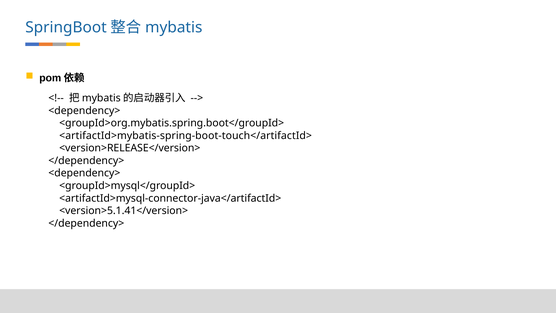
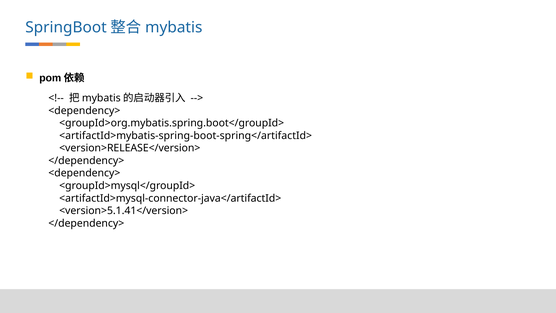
<artifactId>mybatis-spring-boot-touch</artifactId>: <artifactId>mybatis-spring-boot-touch</artifactId> -> <artifactId>mybatis-spring-boot-spring</artifactId> (186, 136)
